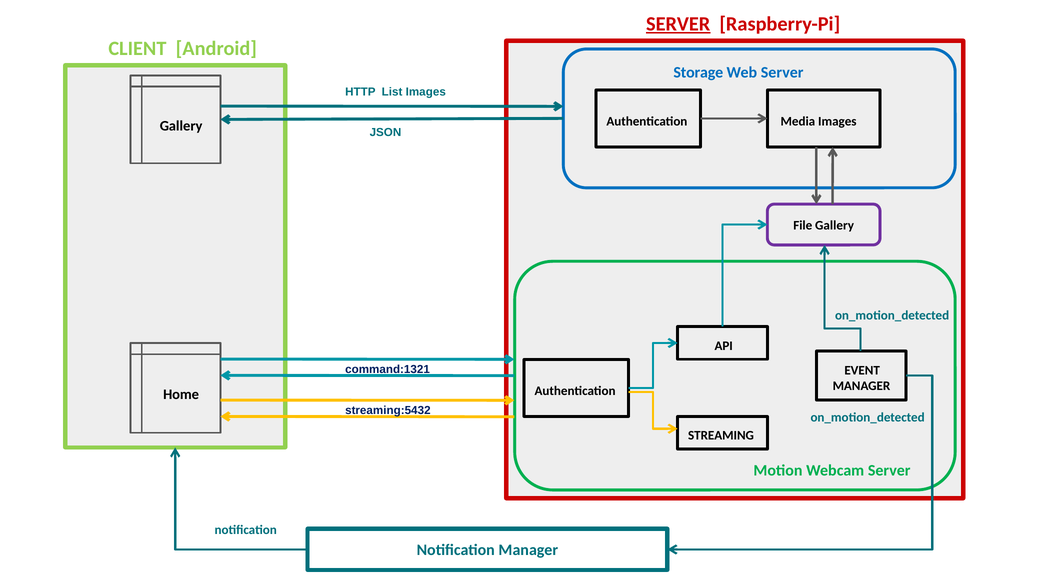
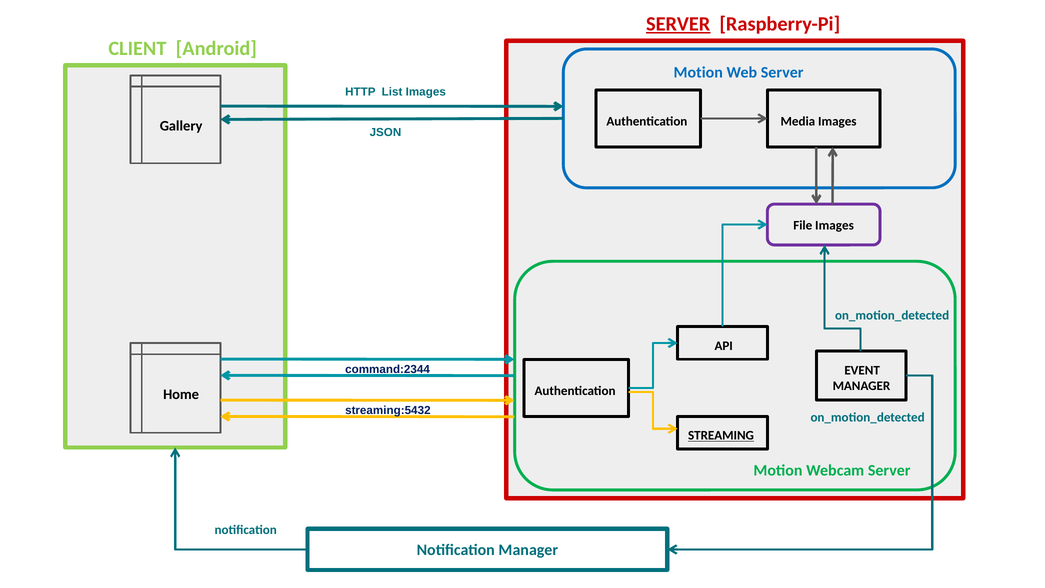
Storage: Storage -> Motion (698, 73)
File Gallery: Gallery -> Images (835, 225)
command:1321: command:1321 -> command:2344 (388, 369)
STREAMING underline: none -> present (721, 436)
